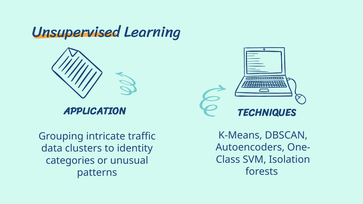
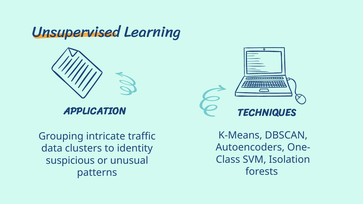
categories: categories -> suspicious (70, 161)
